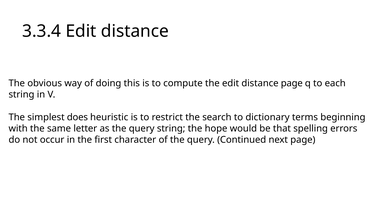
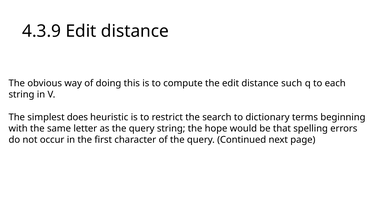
3.3.4: 3.3.4 -> 4.3.9 (42, 31)
distance page: page -> such (292, 83)
